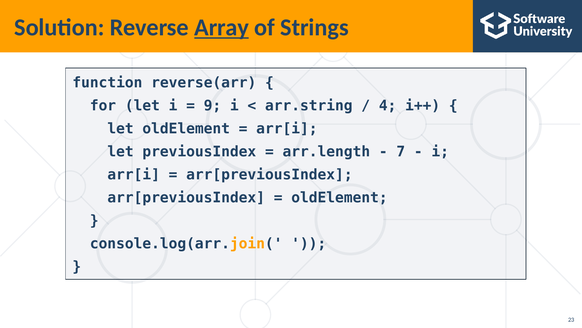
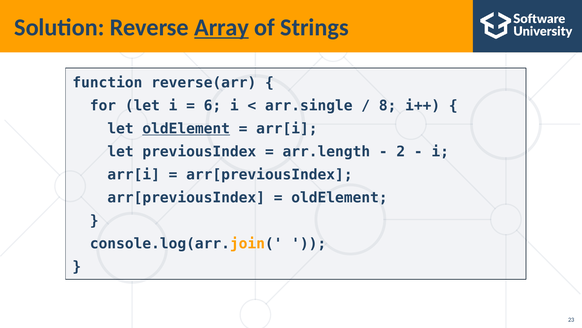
9: 9 -> 6 (212, 106)
arr.string: arr.string -> arr.single (309, 106)
4: 4 -> 8 (388, 106)
oldElement underline: none -> present (186, 128)
7: 7 -> 2 (401, 151)
